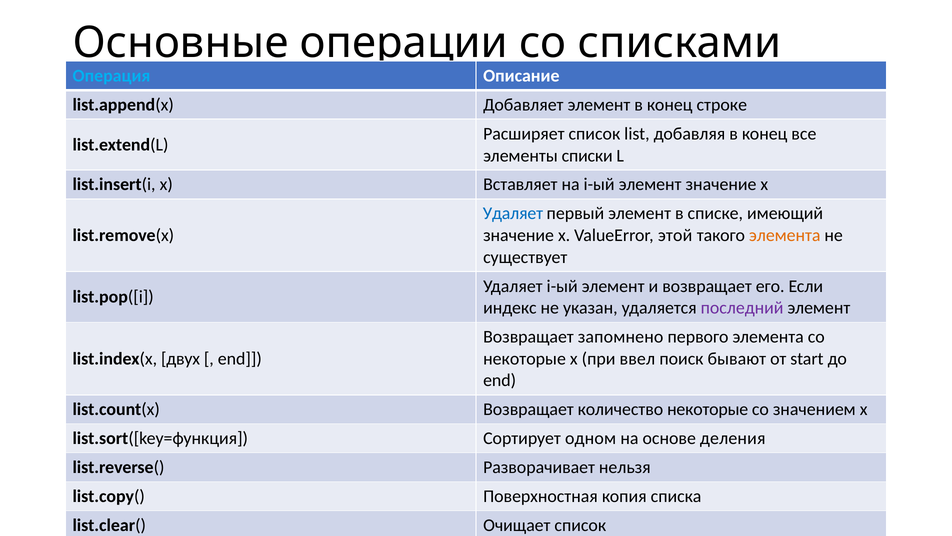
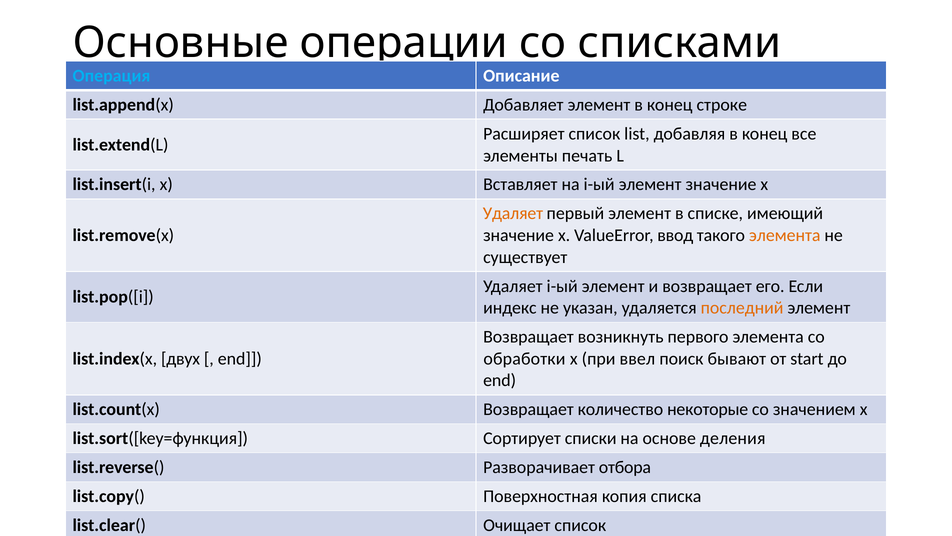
списки: списки -> печать (587, 155)
Удаляет colour: blue -> orange (513, 213)
этой: этой -> ввод (675, 235)
последний colour: purple -> orange (742, 308)
запомнено: запомнено -> возникнуть (621, 337)
некоторые: некоторые -> обработки (524, 358)
одном: одном -> списки (591, 438)
нельзя: нельзя -> отбора (625, 467)
